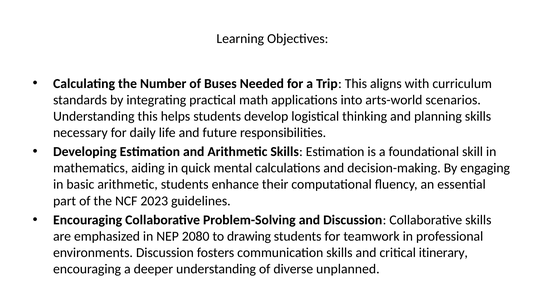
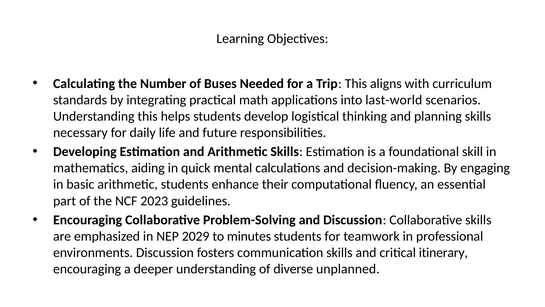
arts-world: arts-world -> last-world (394, 100)
2080: 2080 -> 2029 (196, 236)
drawing: drawing -> minutes (249, 236)
